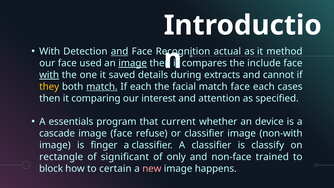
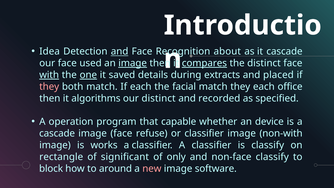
With: With -> Idea (50, 51)
actual: actual -> about (227, 51)
it method: method -> cascade (284, 51)
compares underline: none -> present (204, 63)
the include: include -> distinct (264, 63)
one underline: none -> present (88, 75)
cannot: cannot -> placed (278, 75)
they colour: yellow -> pink (49, 87)
match underline: present -> none (102, 87)
match face: face -> they (240, 87)
cases: cases -> office (290, 87)
comparing: comparing -> algorithms (96, 98)
our interest: interest -> distinct (159, 98)
attention: attention -> recorded (219, 98)
essentials: essentials -> operation (71, 122)
current: current -> capable (179, 122)
finger: finger -> works (104, 145)
non-face trained: trained -> classify (272, 157)
certain: certain -> around (115, 168)
happens: happens -> software (216, 168)
